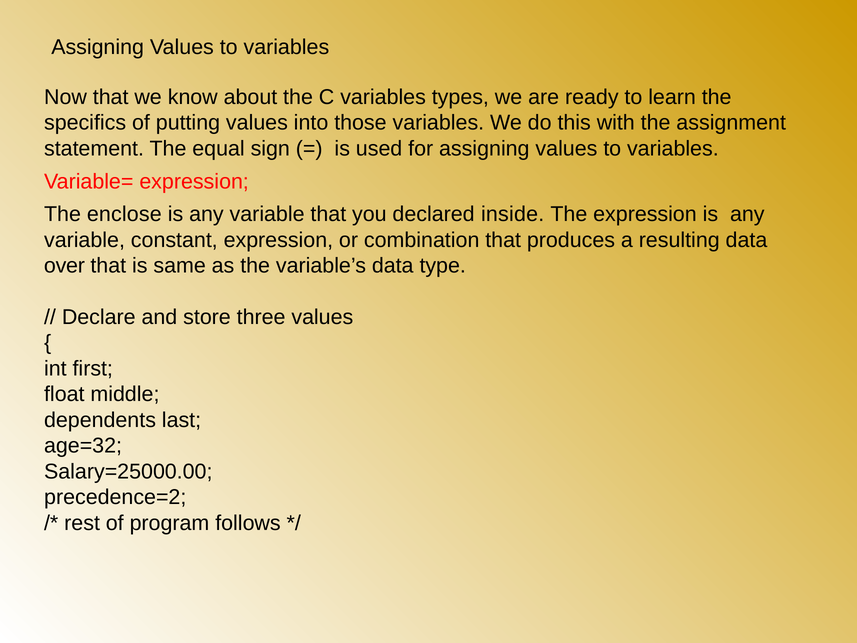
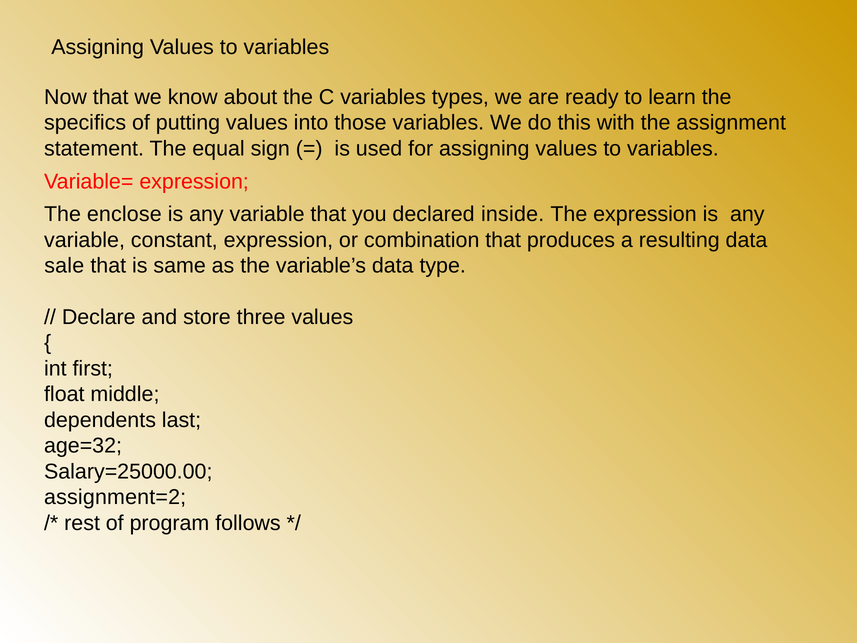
over: over -> sale (64, 266)
precedence=2: precedence=2 -> assignment=2 (115, 497)
